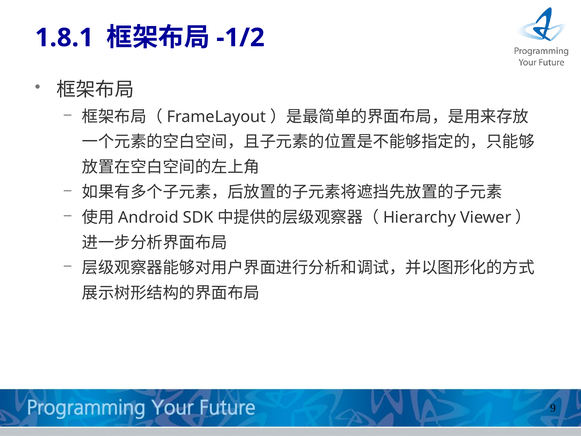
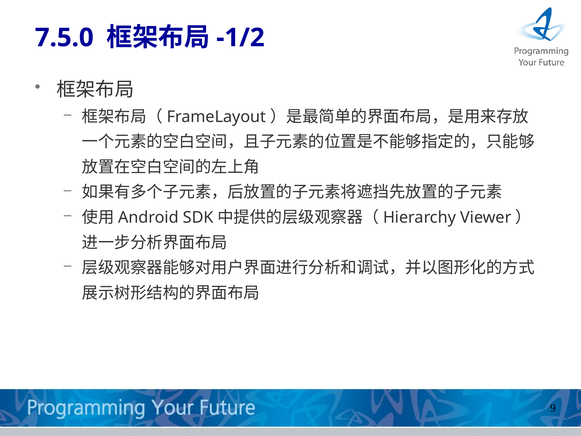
1.8.1: 1.8.1 -> 7.5.0 (64, 38)
